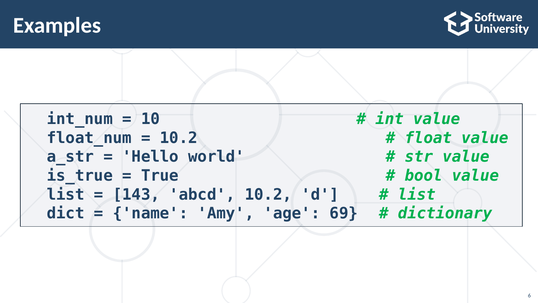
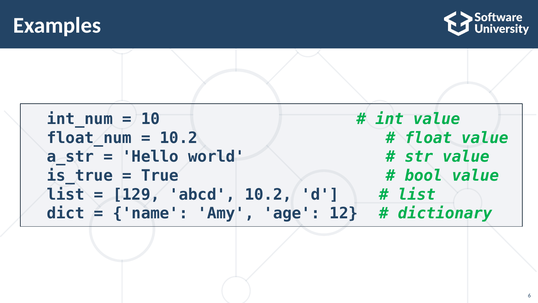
143: 143 -> 129 (136, 194)
69: 69 -> 12 (344, 213)
